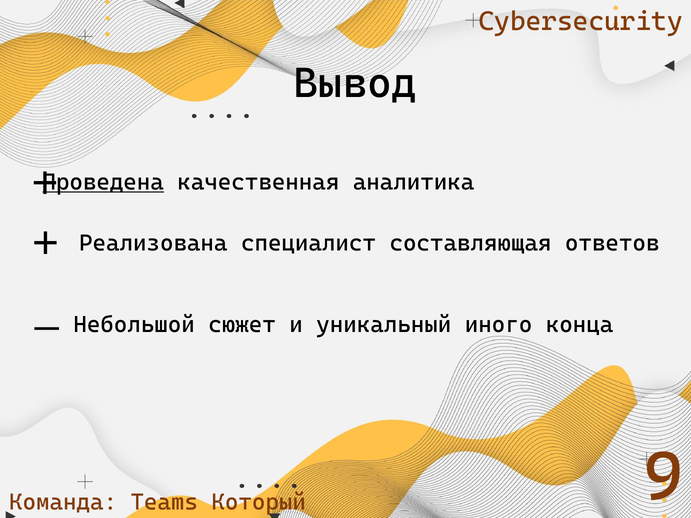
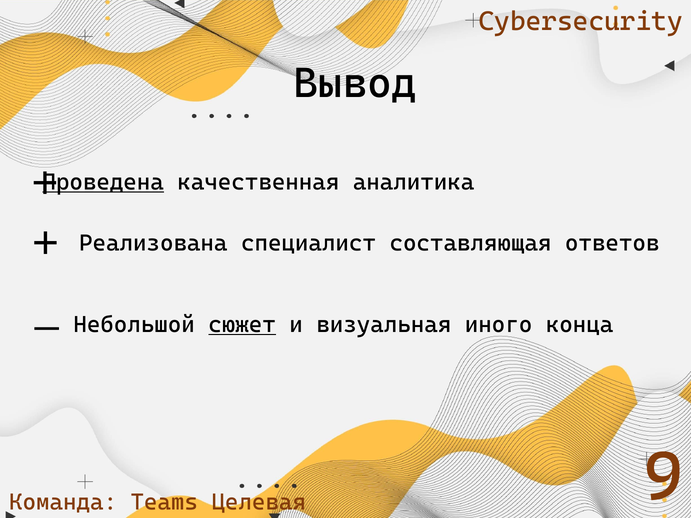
сюжет underline: none -> present (242, 325)
уникальный: уникальный -> визуальная (384, 325)
Который: Который -> Целевая (259, 502)
